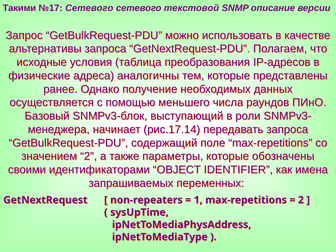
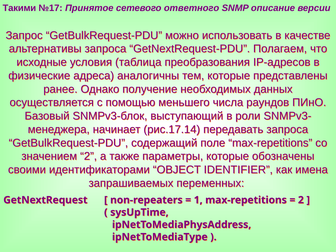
№17 Сетевого: Сетевого -> Принятое (89, 8)
текстовой: текстовой -> ответного (192, 8)
